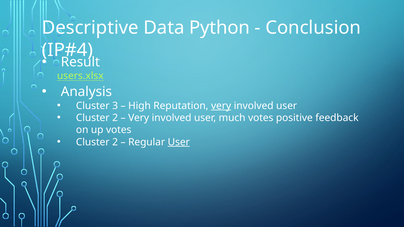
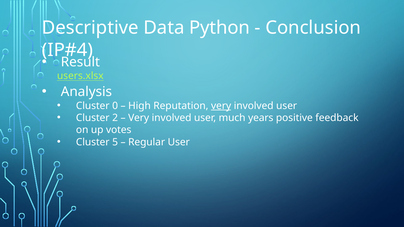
3: 3 -> 0 (115, 106)
much votes: votes -> years (261, 118)
2: 2 -> 5 (115, 142)
User underline: present -> none (179, 142)
